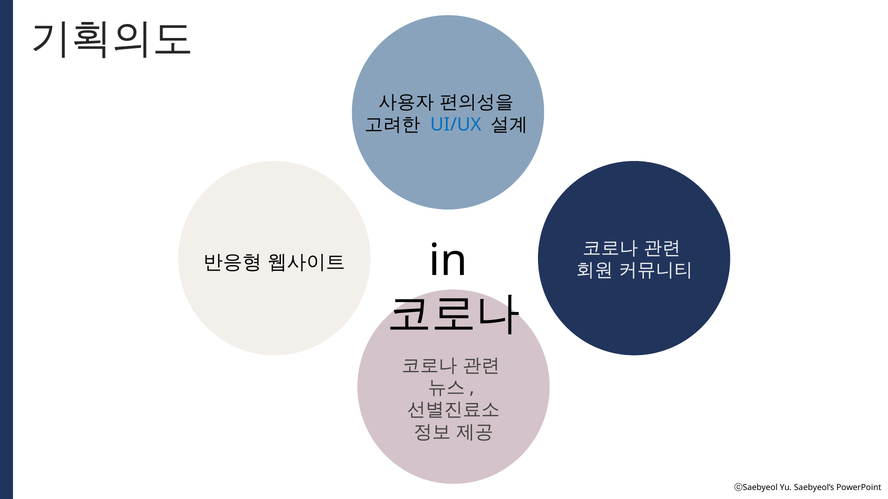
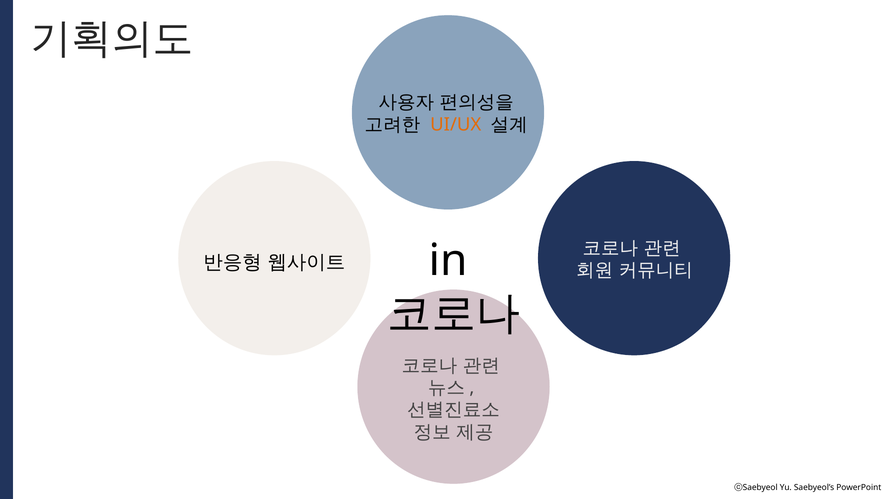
UI/UX colour: blue -> orange (456, 125)
